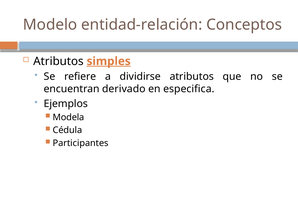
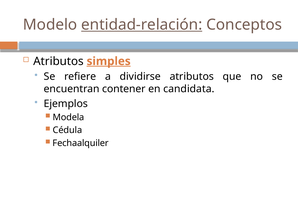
entidad-relación underline: none -> present (142, 25)
derivado: derivado -> contener (124, 89)
especifica: especifica -> candidata (189, 89)
Participantes: Participantes -> Fechaalquiler (81, 143)
